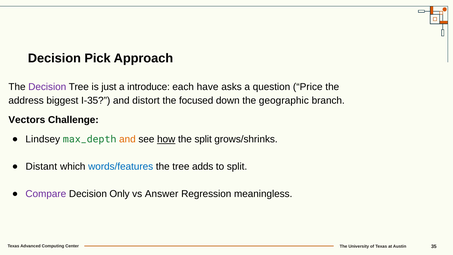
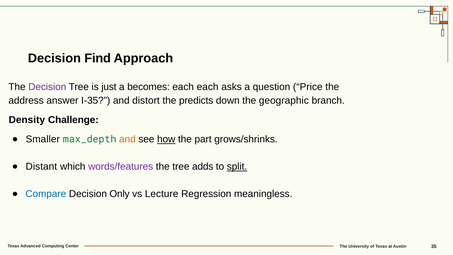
Pick: Pick -> Find (98, 58)
introduce: introduce -> becomes (149, 87)
each have: have -> each (208, 87)
biggest: biggest -> answer (62, 101)
focused: focused -> predicts (196, 101)
Vectors: Vectors -> Density (27, 120)
Lindsey: Lindsey -> Smaller (43, 139)
the split: split -> part (203, 139)
words/features colour: blue -> purple (121, 167)
split underline: none -> present (237, 167)
Compare colour: purple -> blue (46, 194)
Answer: Answer -> Lecture (162, 194)
